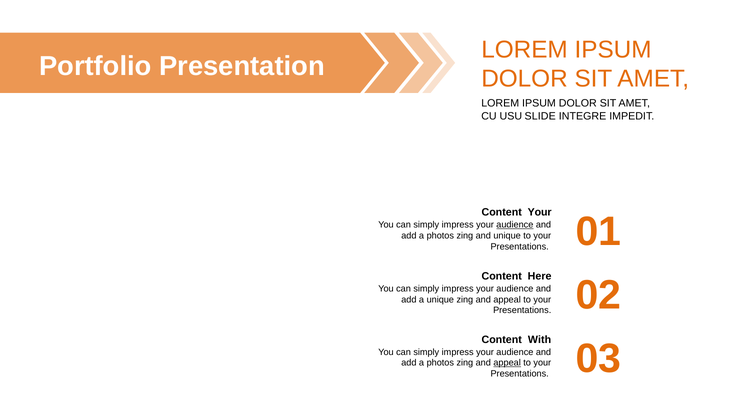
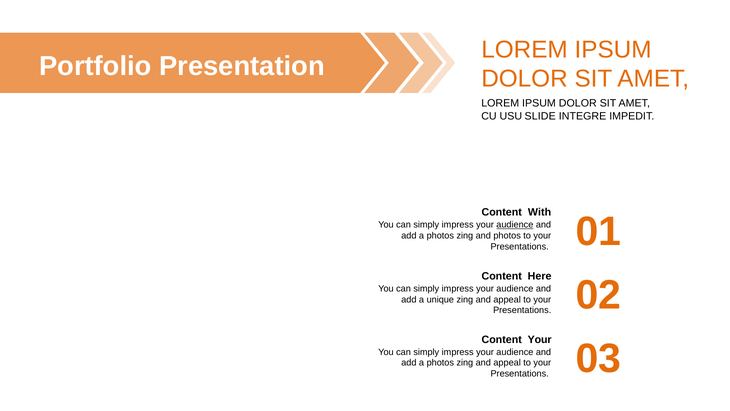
Content Your: Your -> With (540, 212)
and unique: unique -> photos (507, 235)
Content With: With -> Your (540, 339)
appeal underline: present -> none (507, 363)
